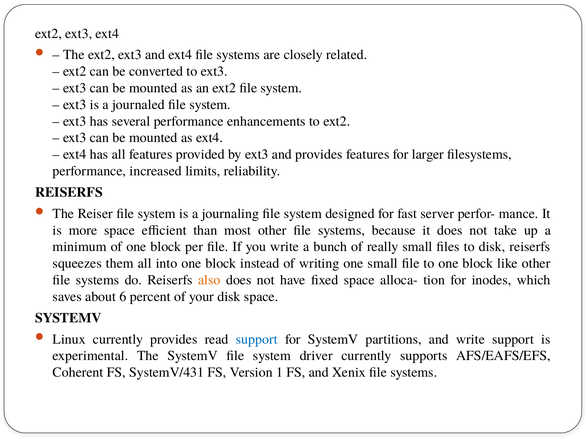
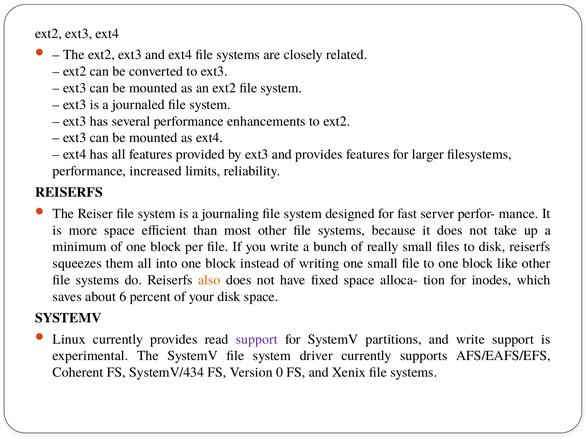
support colour: blue -> purple (257, 340)
SystemV/431: SystemV/431 -> SystemV/434 (167, 373)
1: 1 -> 0 (280, 373)
